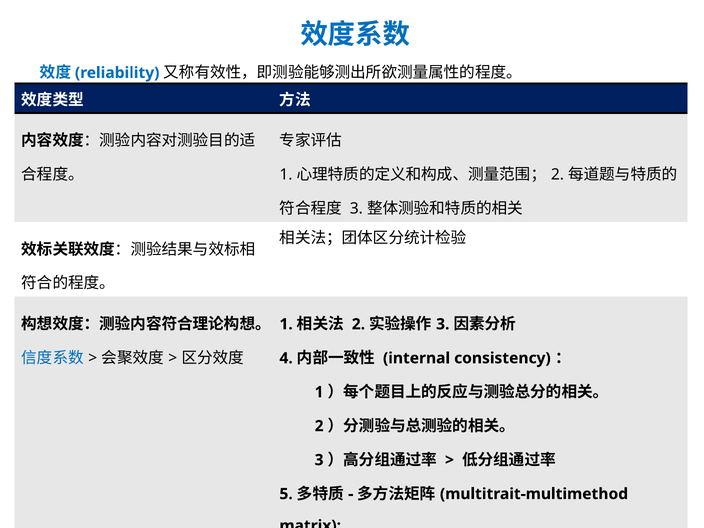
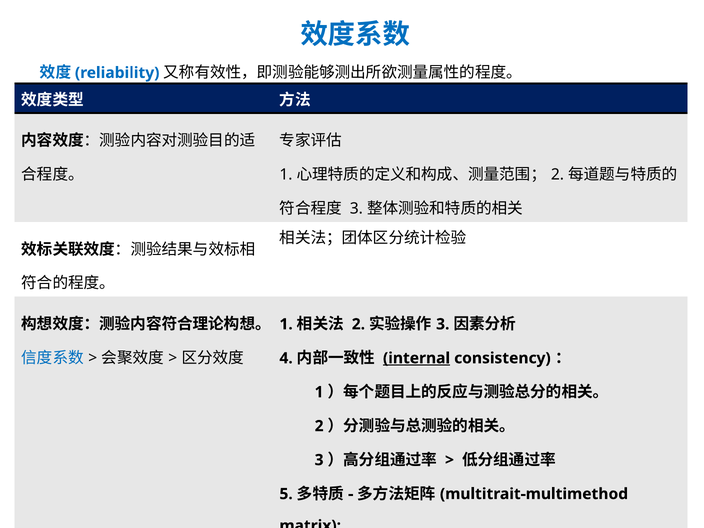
internal underline: none -> present (417, 358)
